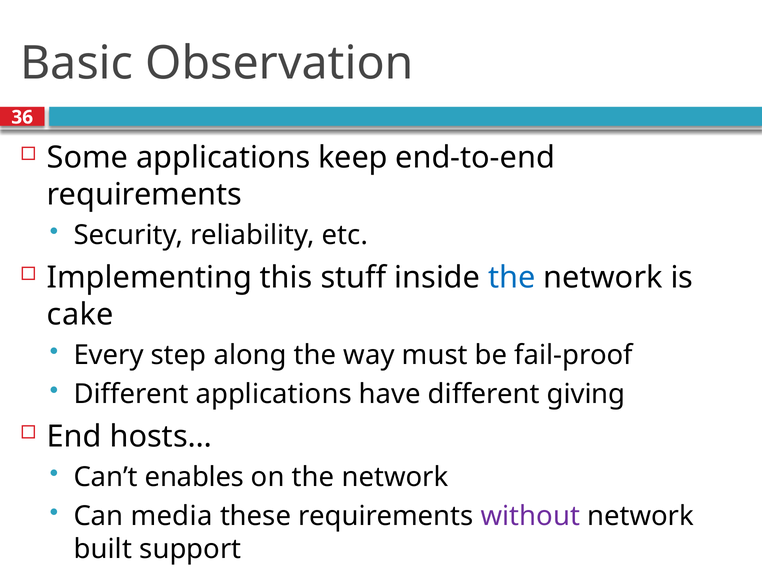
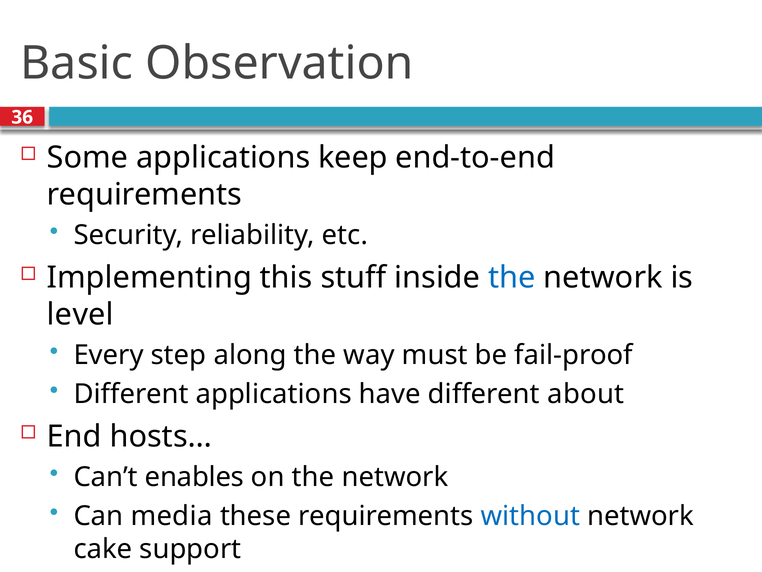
cake: cake -> level (80, 314)
giving: giving -> about (586, 394)
without colour: purple -> blue (530, 516)
built: built -> cake (103, 549)
